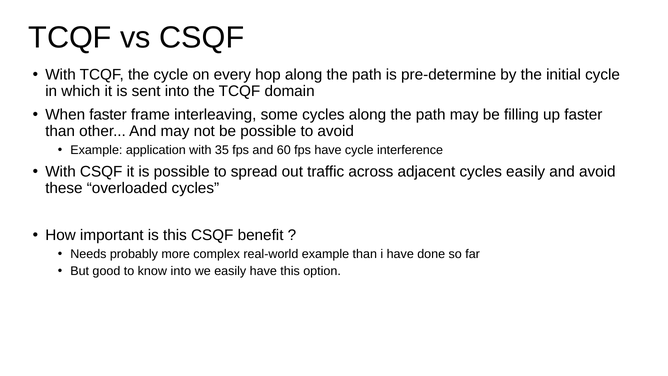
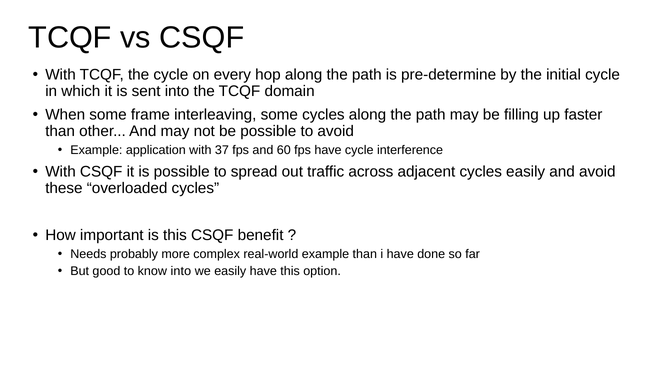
When faster: faster -> some (108, 115)
35: 35 -> 37 (222, 150)
